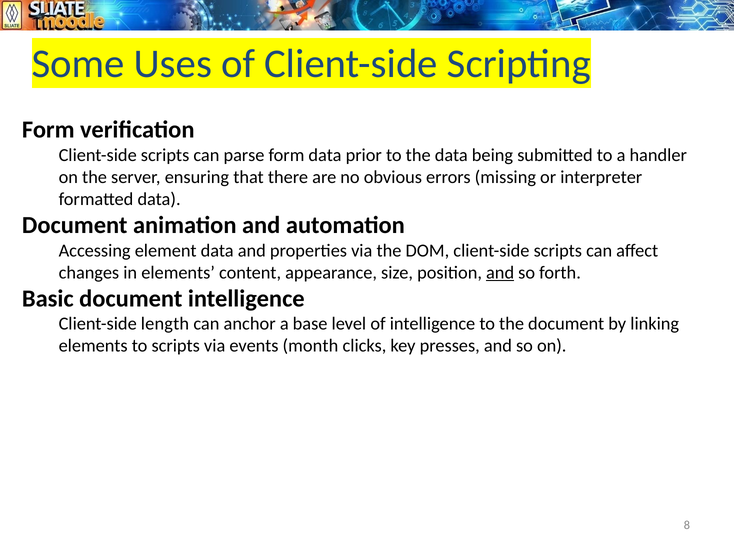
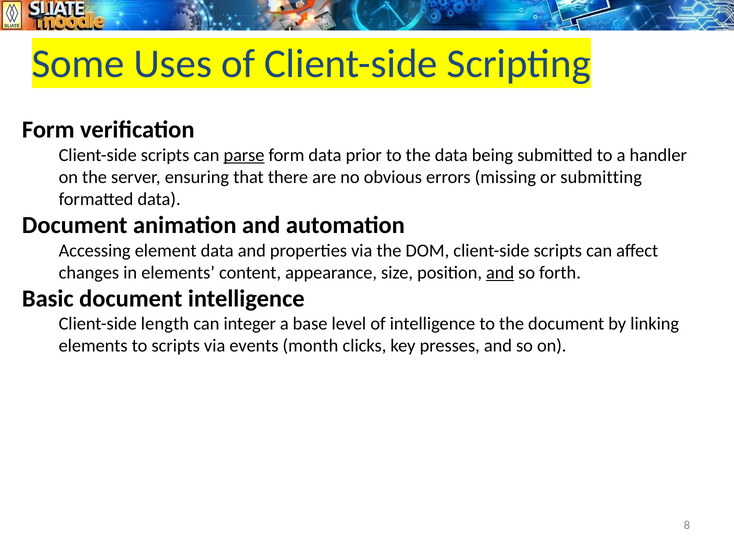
parse underline: none -> present (244, 155)
interpreter: interpreter -> submitting (601, 177)
anchor: anchor -> integer (250, 324)
